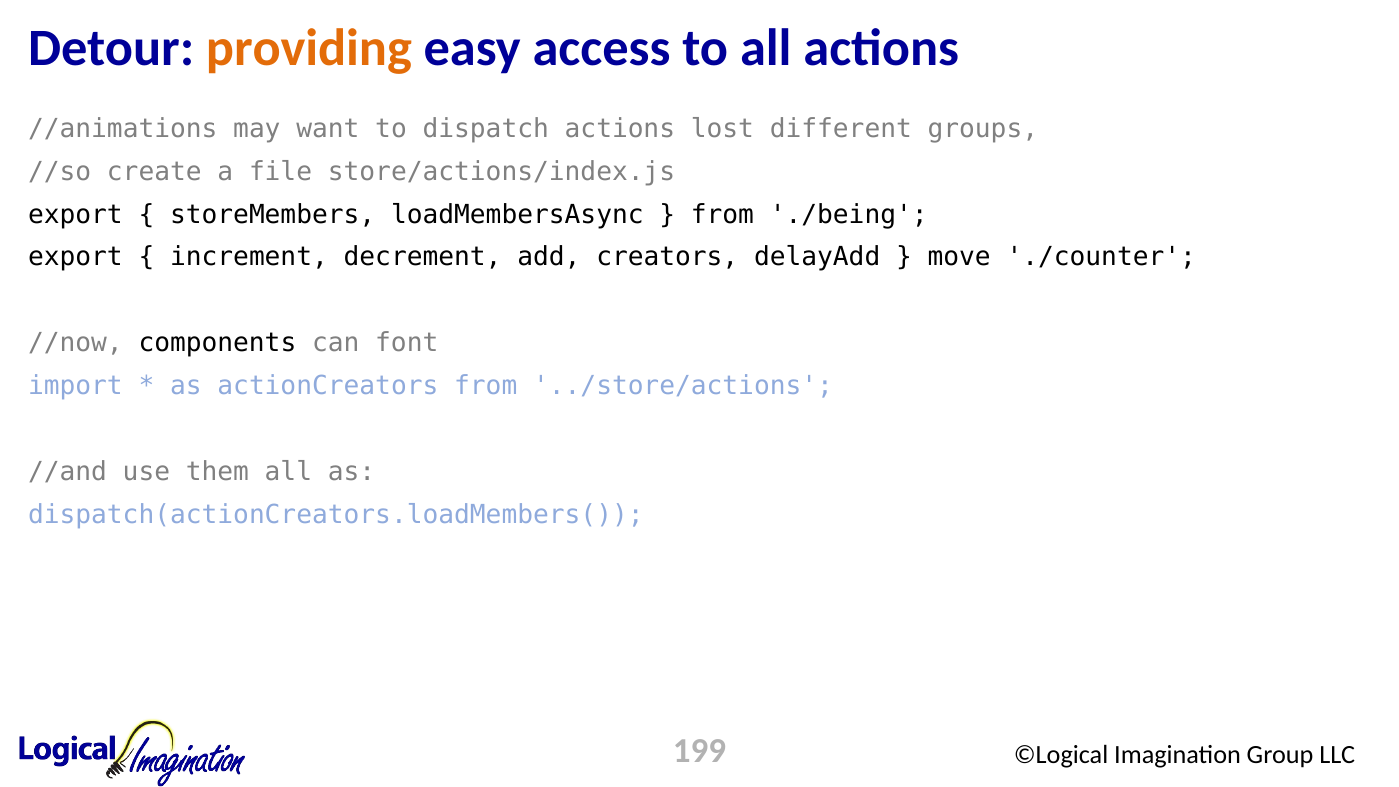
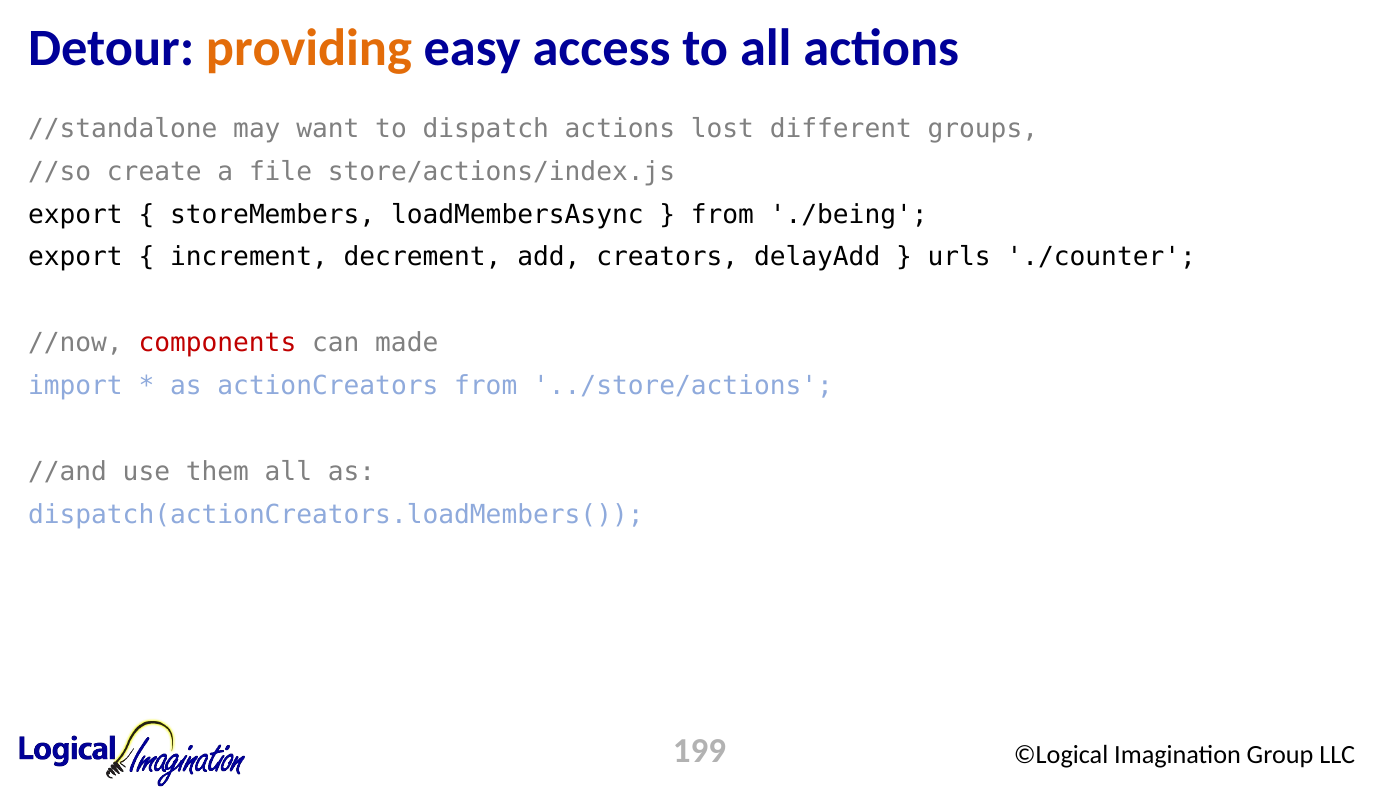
//animations: //animations -> //standalone (123, 128)
move: move -> urls (959, 257)
components colour: black -> red (217, 343)
font: font -> made (407, 343)
